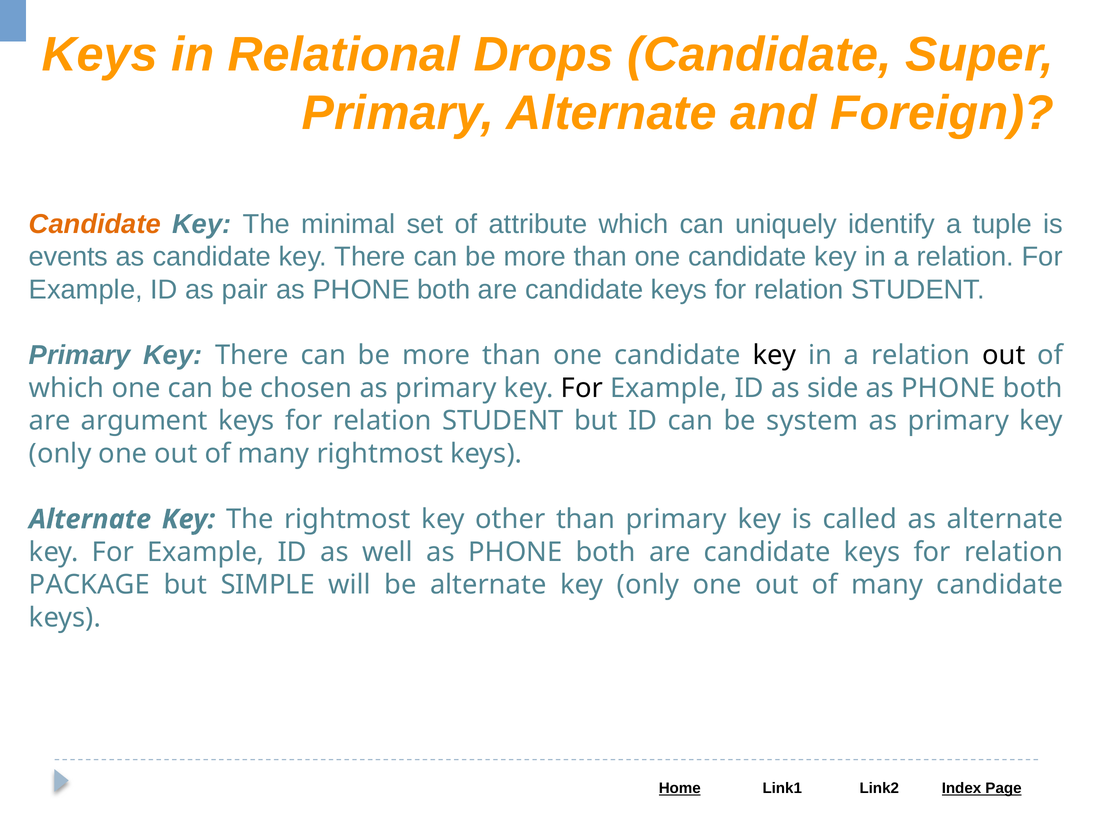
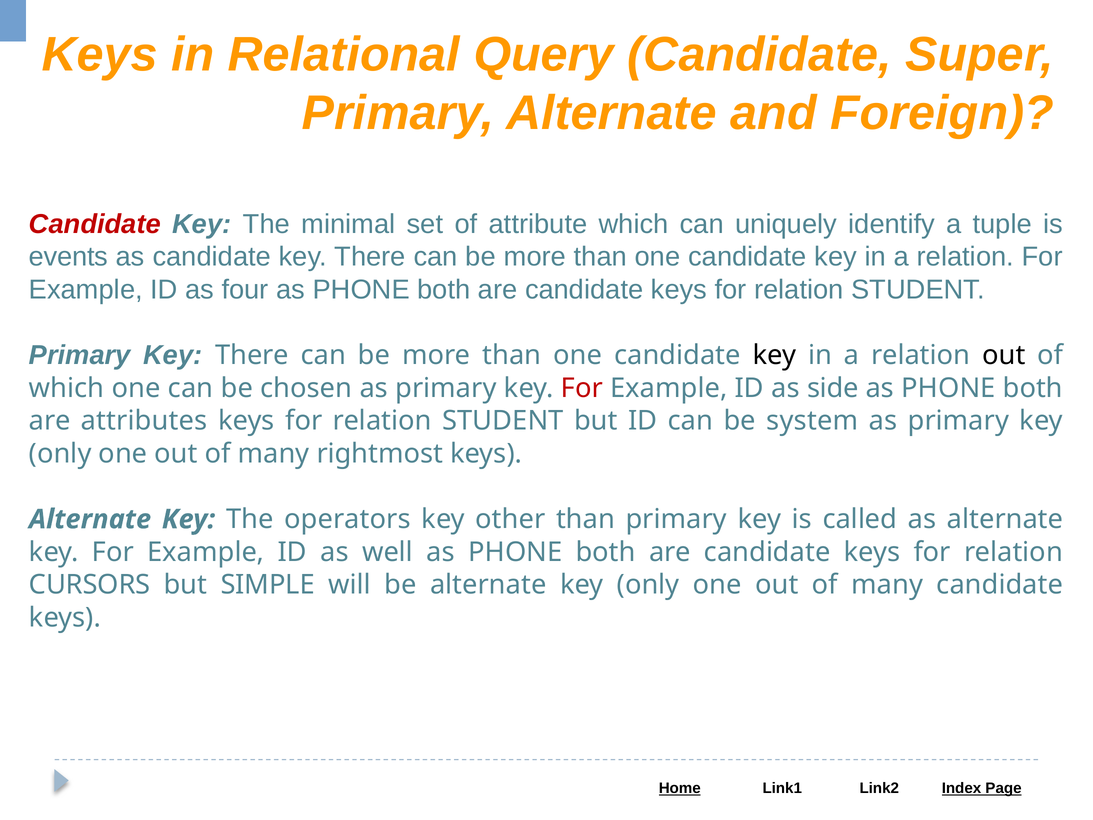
Drops: Drops -> Query (544, 55)
Candidate colour: orange -> red (95, 224)
pair: pair -> four (245, 290)
For colour: black -> red (582, 388)
argument: argument -> attributes (144, 421)
The rightmost: rightmost -> operators (347, 519)
PACKAGE: PACKAGE -> CURSORS (90, 585)
